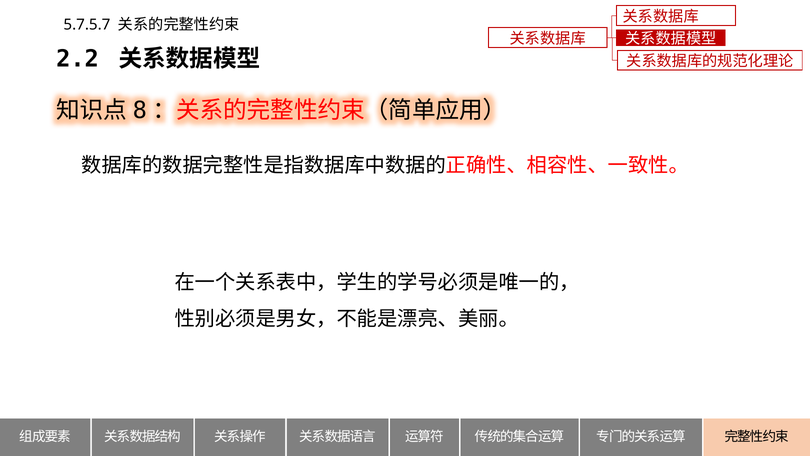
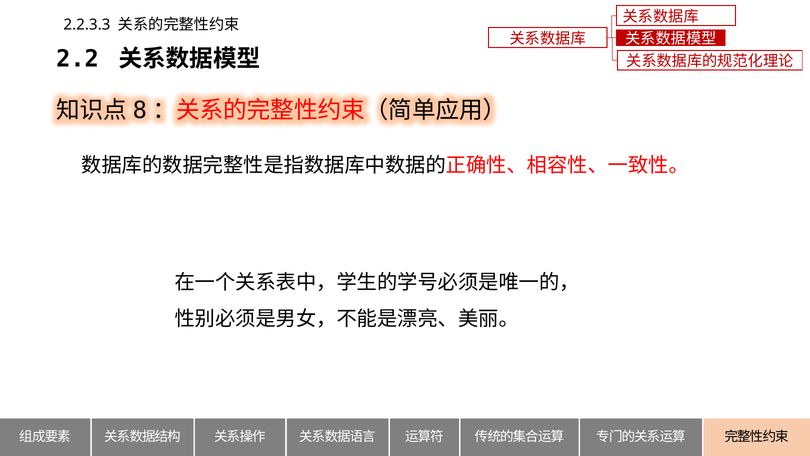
5.7.5.7: 5.7.5.7 -> 2.2.3.3 (87, 25)
